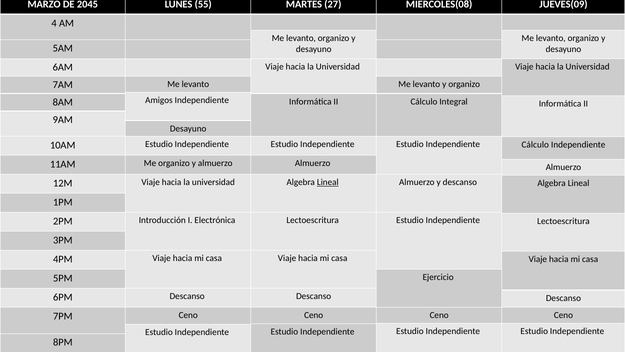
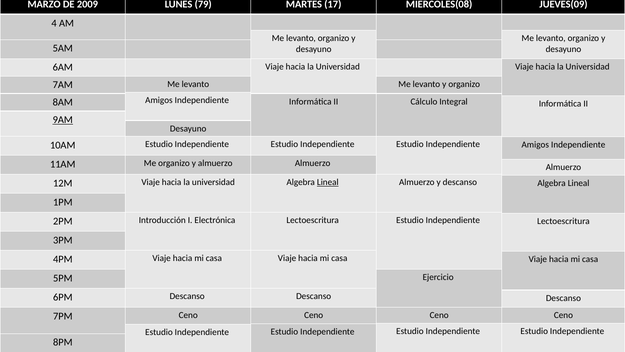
2045: 2045 -> 2009 (87, 4)
55: 55 -> 79 (203, 4)
27: 27 -> 17 (333, 4)
9AM underline: none -> present (63, 120)
Cálculo: Cálculo -> Amigos (535, 144)
